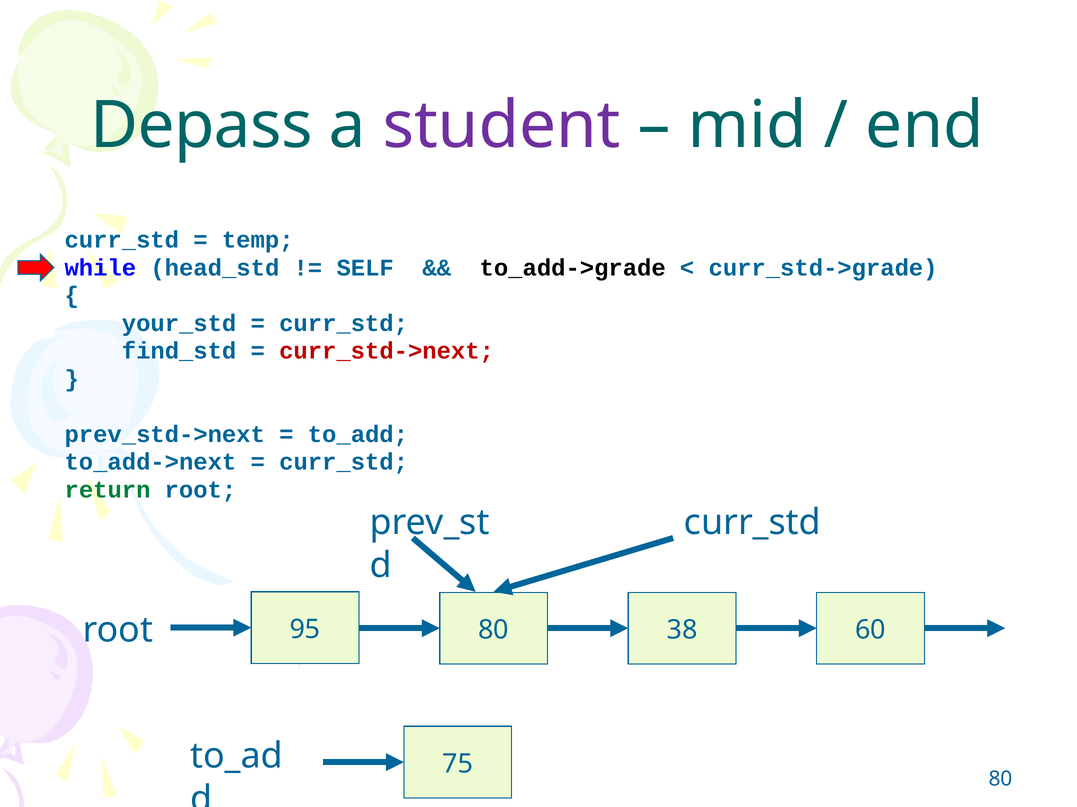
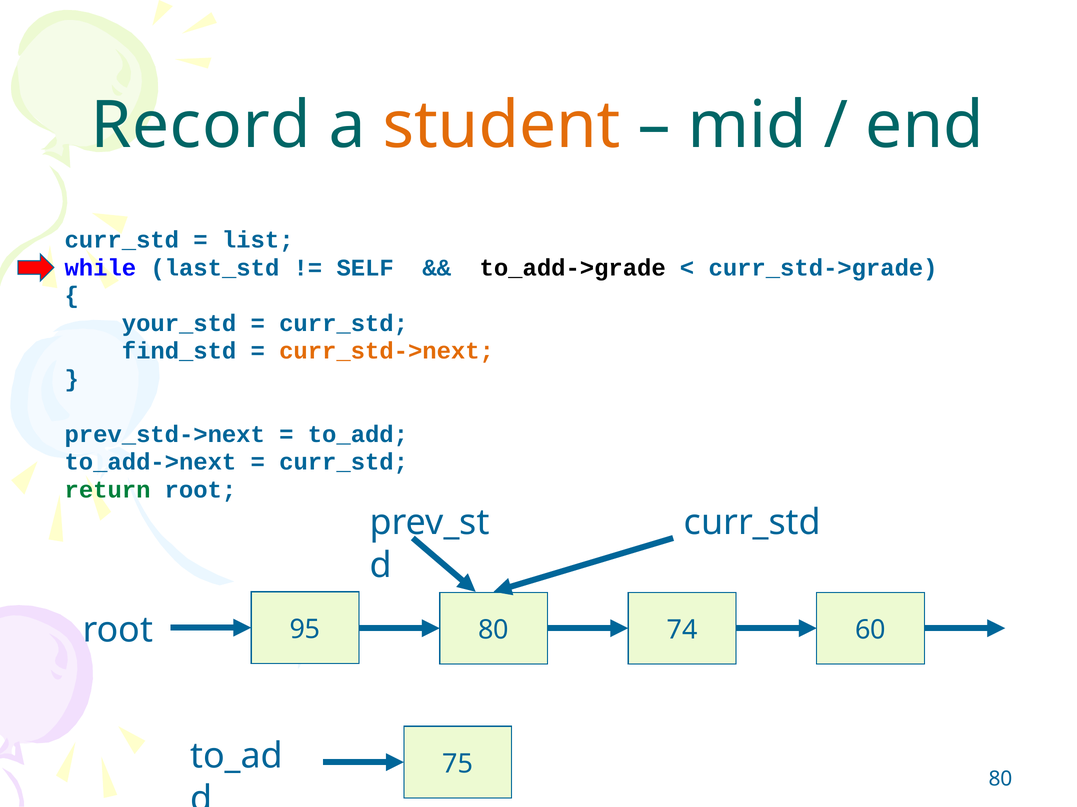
Depass: Depass -> Record (201, 126)
student colour: purple -> orange (502, 126)
temp: temp -> list (258, 240)
head_std: head_std -> last_std (215, 268)
curr_std->next colour: red -> orange (387, 351)
38: 38 -> 74 (682, 631)
